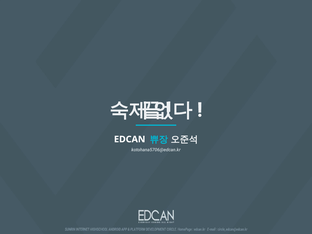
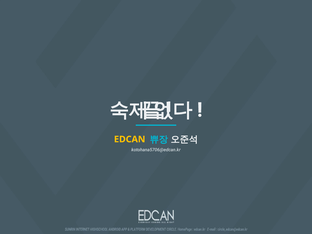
EDCAN colour: white -> yellow (130, 139)
